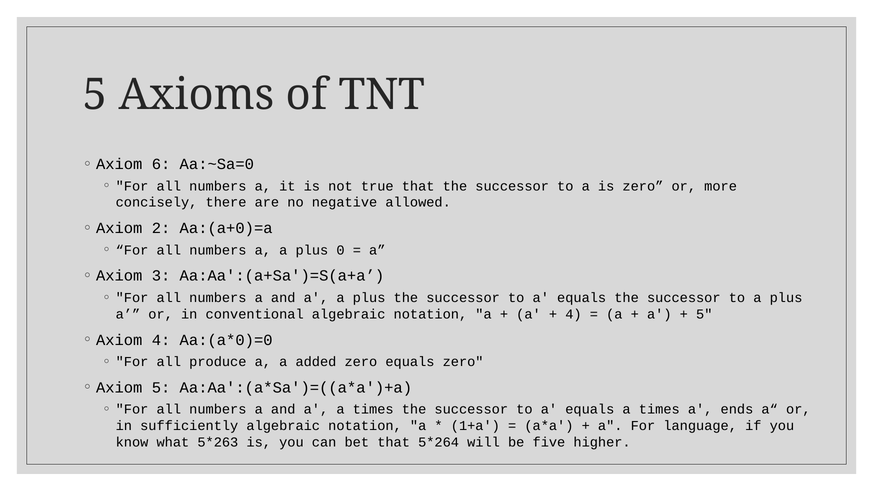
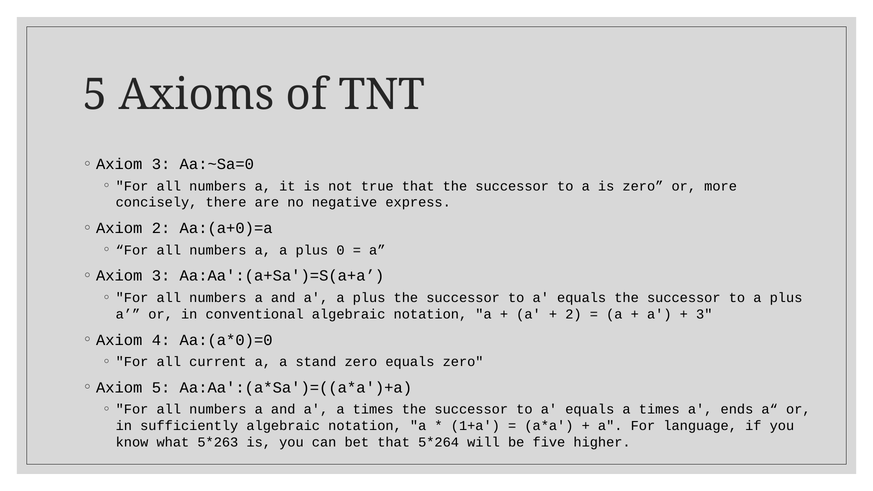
6: 6 -> 3 (161, 164)
allowed: allowed -> express (418, 202)
4: 4 -> 2 (573, 314)
5: 5 -> 3 (704, 314)
produce: produce -> current (218, 362)
added: added -> stand (316, 362)
